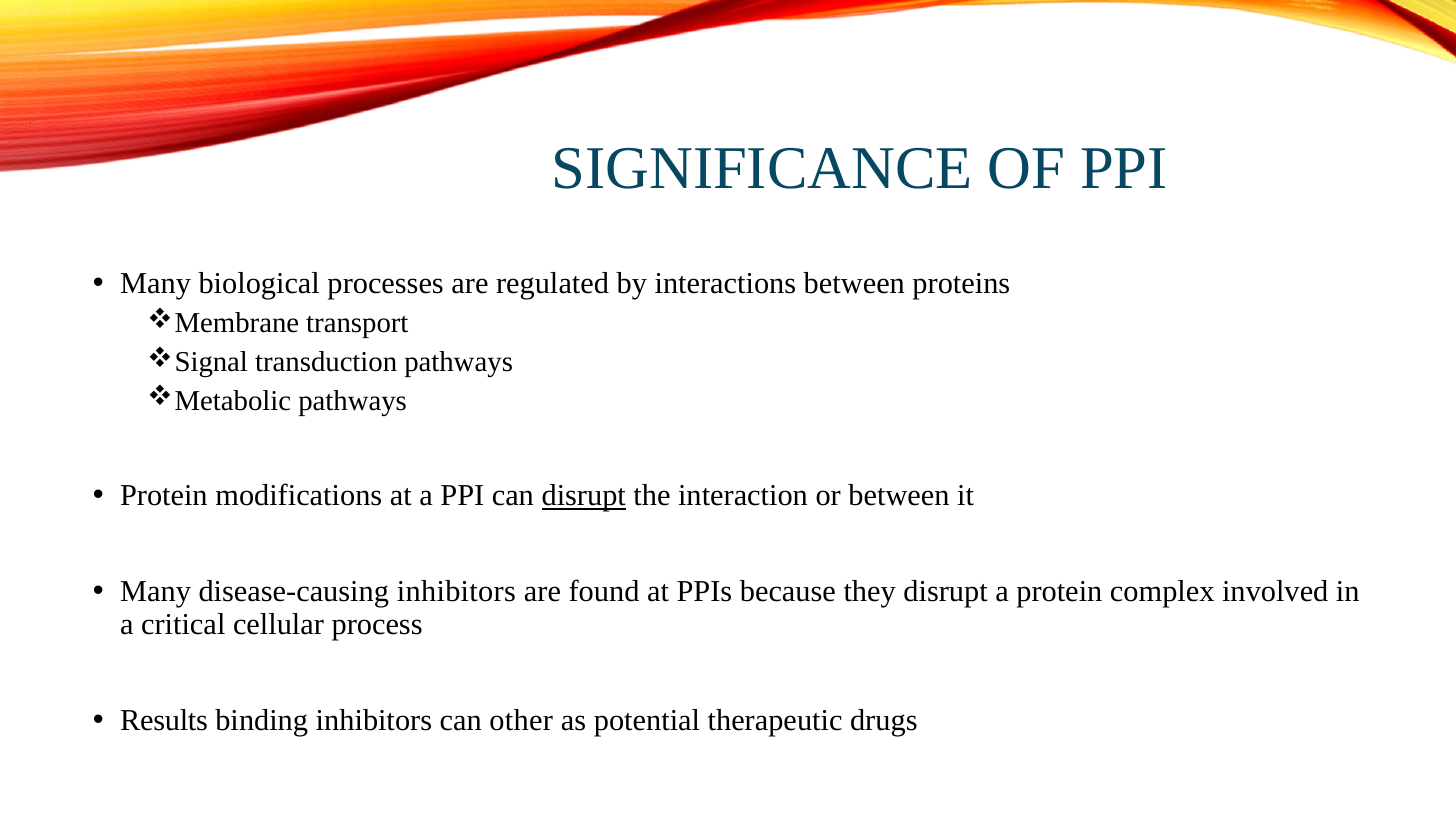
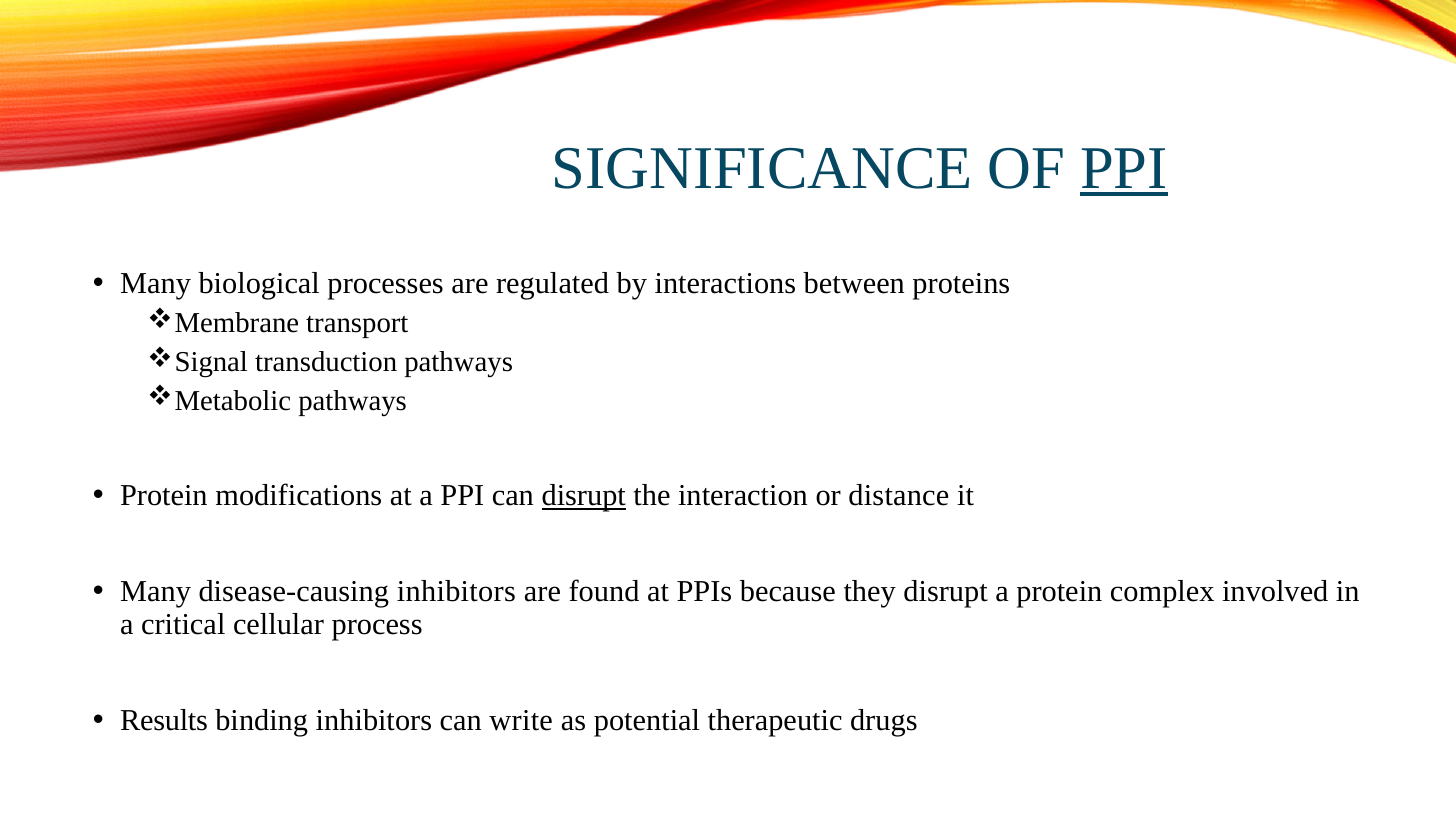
PPI underline: none -> present (1124, 168)
or between: between -> distance (899, 496)
other: other -> write (521, 720)
